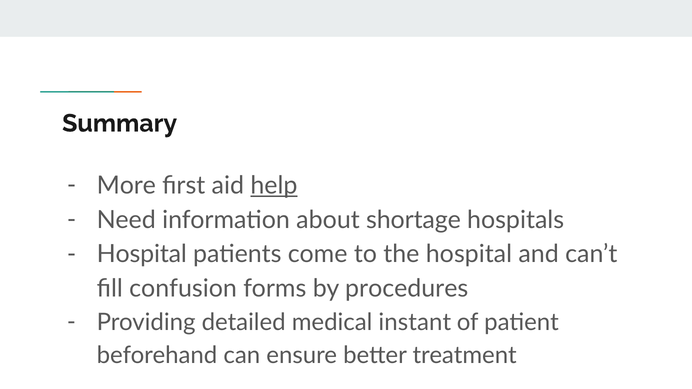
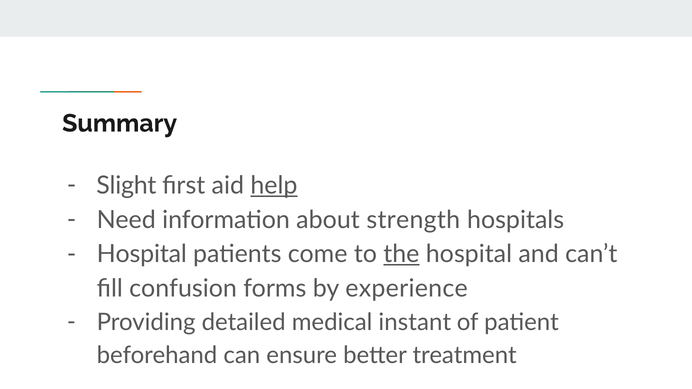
More: More -> Slight (126, 185)
shortage: shortage -> strength (413, 220)
the underline: none -> present (401, 254)
procedures: procedures -> experience (407, 289)
